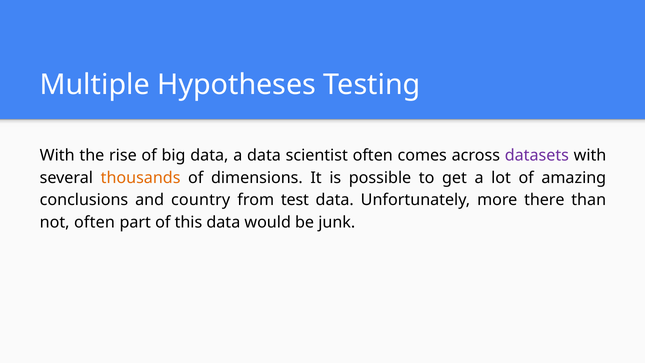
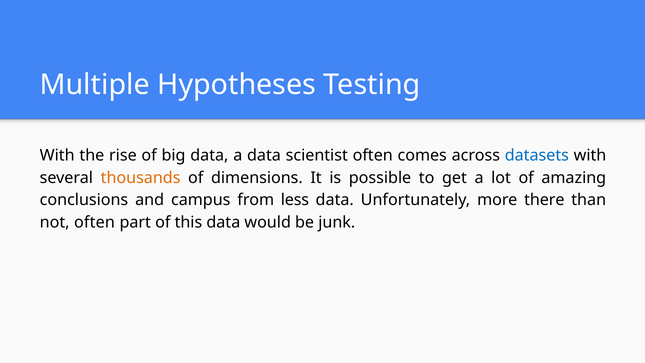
datasets colour: purple -> blue (537, 156)
country: country -> campus (201, 200)
test: test -> less (295, 200)
